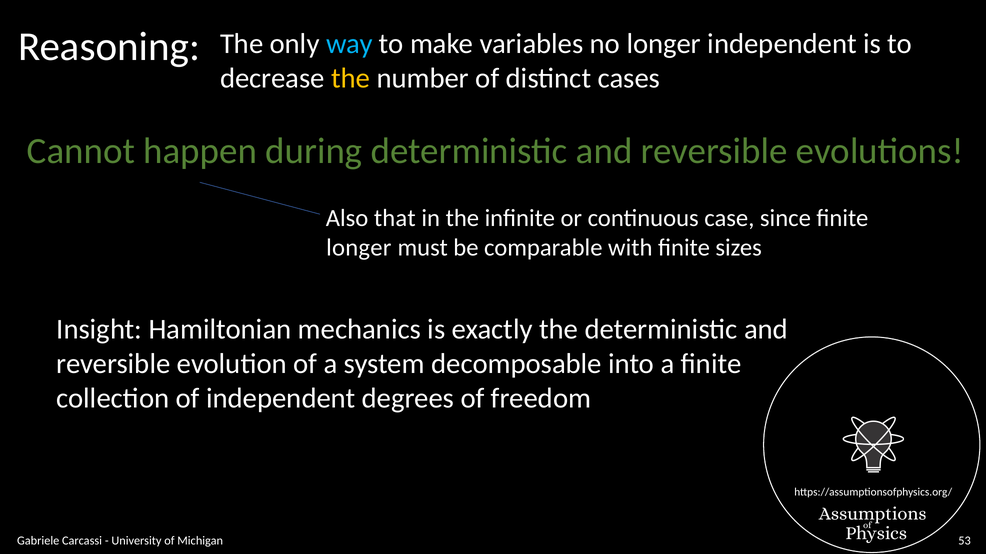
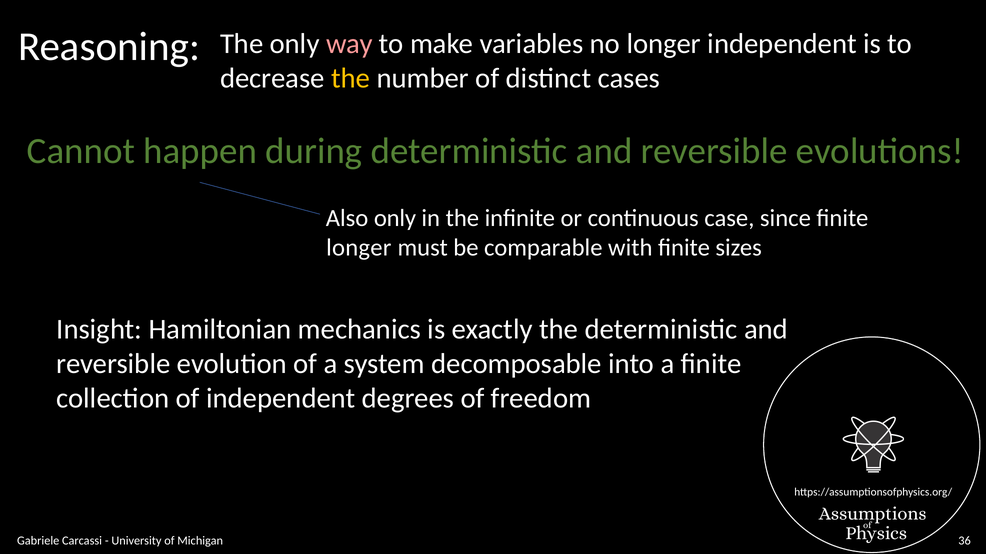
way colour: light blue -> pink (349, 44)
Also that: that -> only (395, 218)
53: 53 -> 36 (965, 542)
